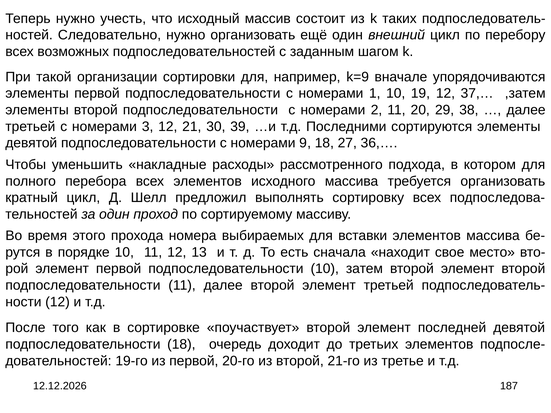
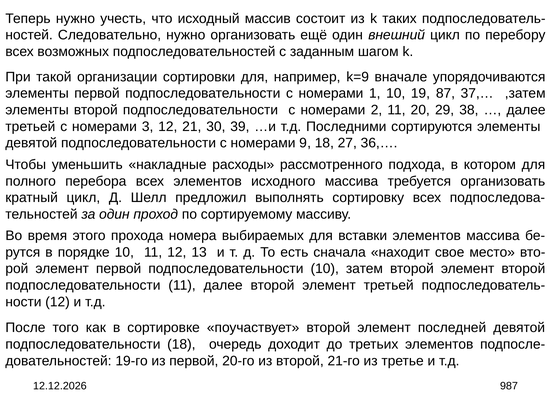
19 12: 12 -> 87 (445, 94)
187: 187 -> 987 (509, 386)
